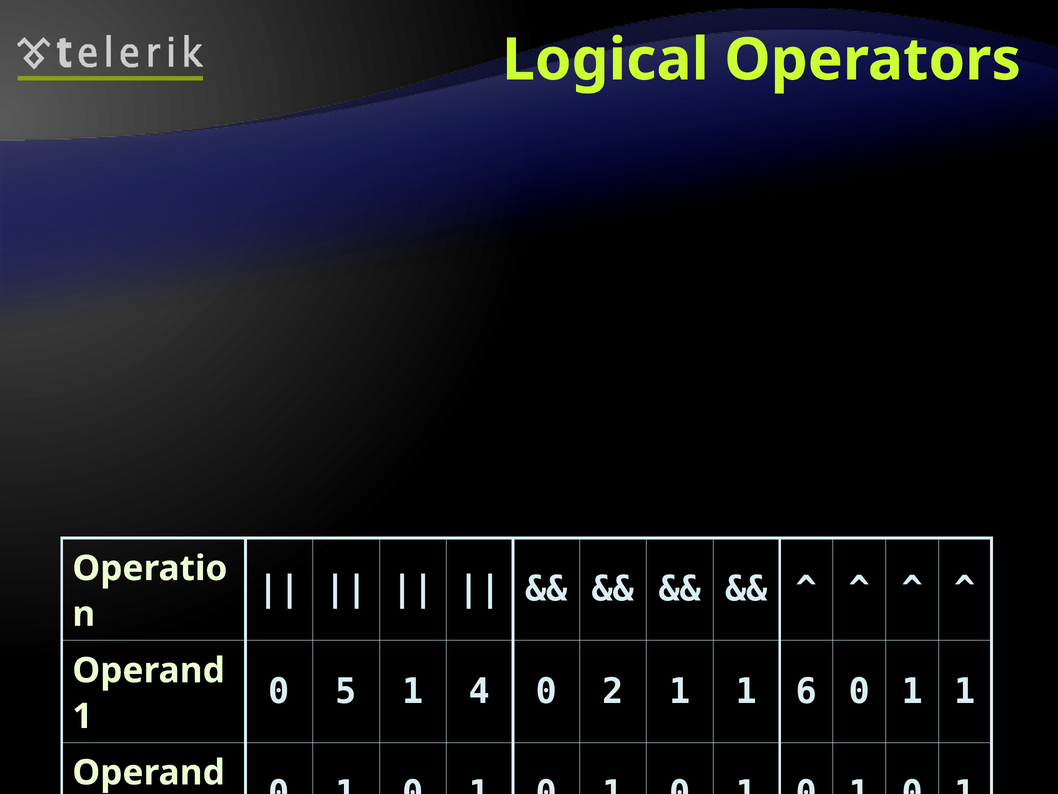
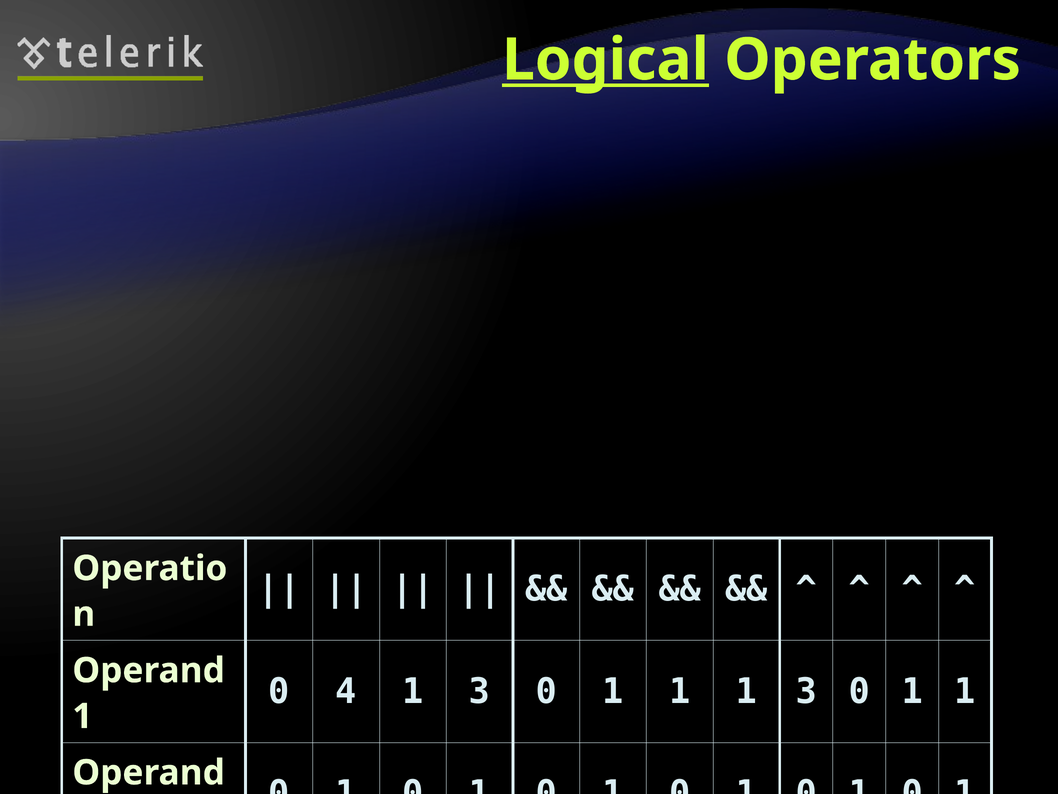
Logical underline: none -> present (606, 60)
5: 5 -> 4 (346, 691)
4: 4 -> 3 (480, 691)
2: 2 -> 1 (613, 691)
1 1 6: 6 -> 3 (806, 691)
